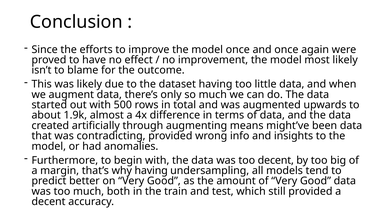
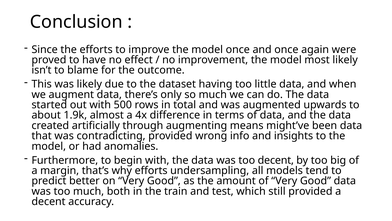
why having: having -> efforts (151, 170)
